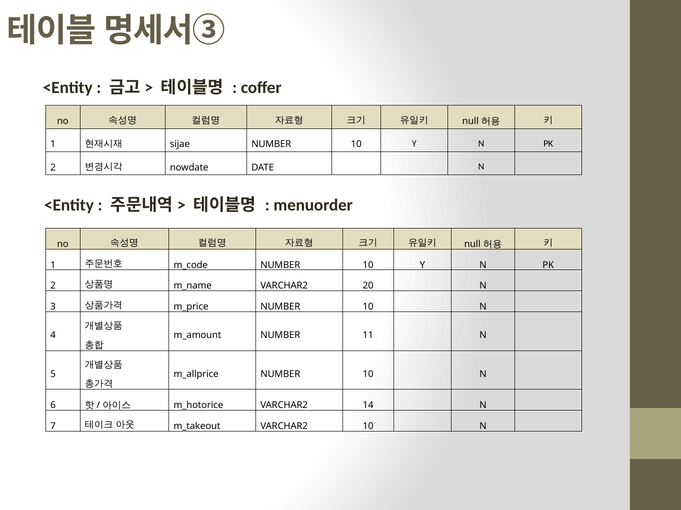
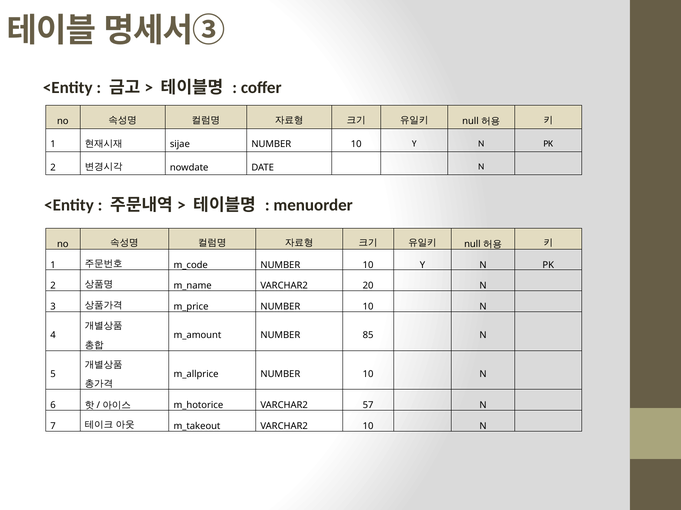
11: 11 -> 85 (368, 336)
14: 14 -> 57 (368, 406)
